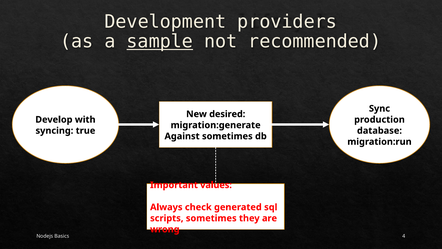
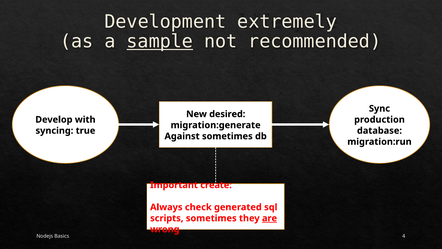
providers: providers -> extremely (287, 22)
values: values -> create (216, 185)
are underline: none -> present (270, 218)
